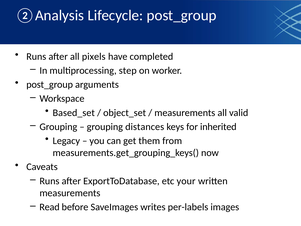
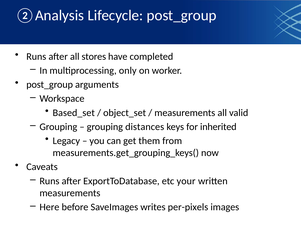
pixels: pixels -> stores (94, 56)
step: step -> only (128, 70)
Read: Read -> Here (49, 207)
per-labels: per-labels -> per-pixels (188, 207)
